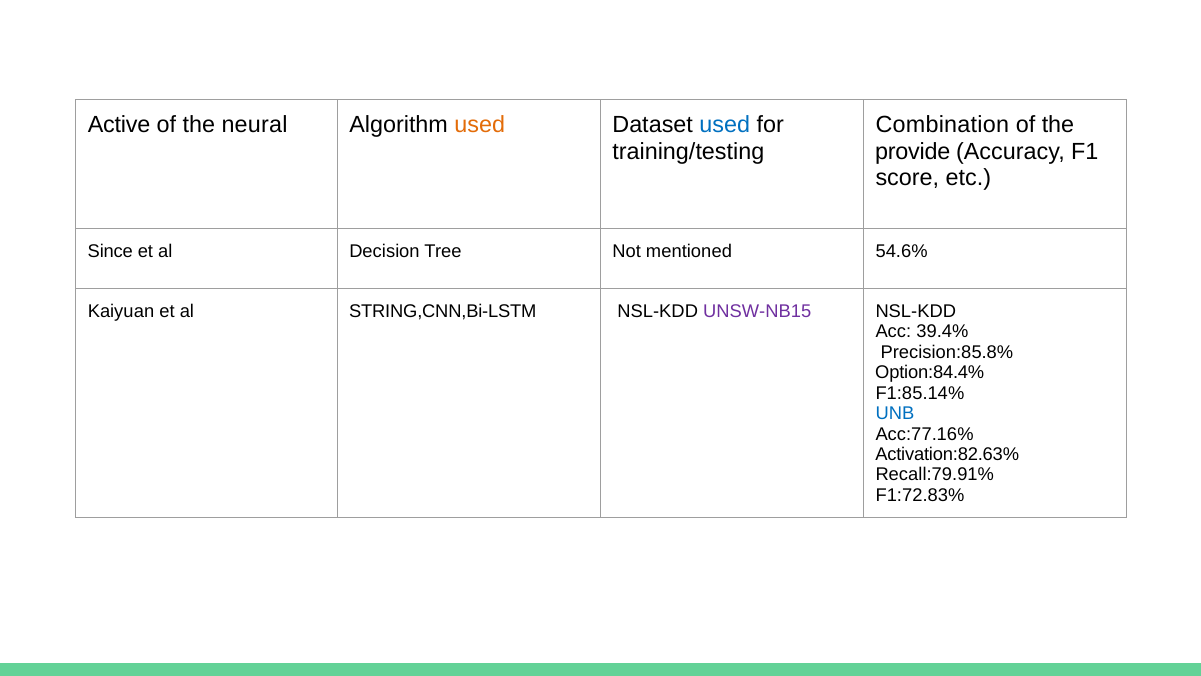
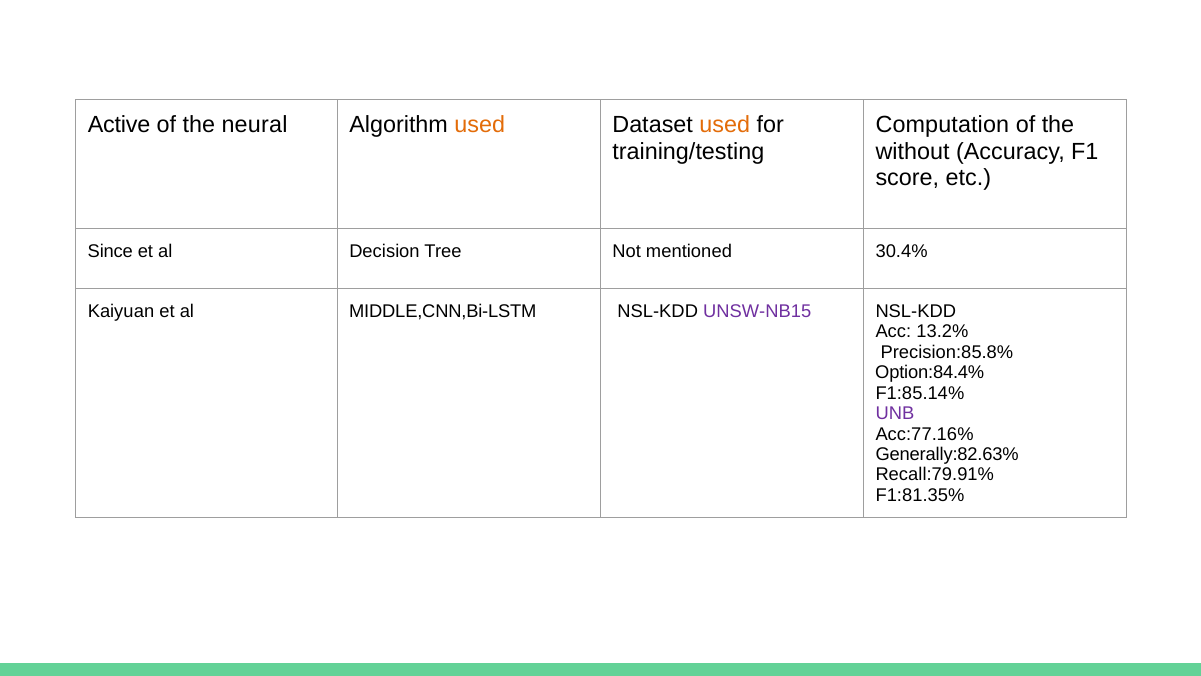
used colour: blue -> orange (725, 125)
Combination: Combination -> Computation (942, 125)
provide: provide -> without (913, 151)
54.6%: 54.6% -> 30.4% (902, 251)
STRING,CNN,Bi-LSTM: STRING,CNN,Bi-LSTM -> MIDDLE,CNN,Bi-LSTM (443, 311)
39.4%: 39.4% -> 13.2% (942, 332)
UNB colour: blue -> purple (895, 413)
Activation:82.63%: Activation:82.63% -> Generally:82.63% (947, 454)
F1:72.83%: F1:72.83% -> F1:81.35% (920, 495)
